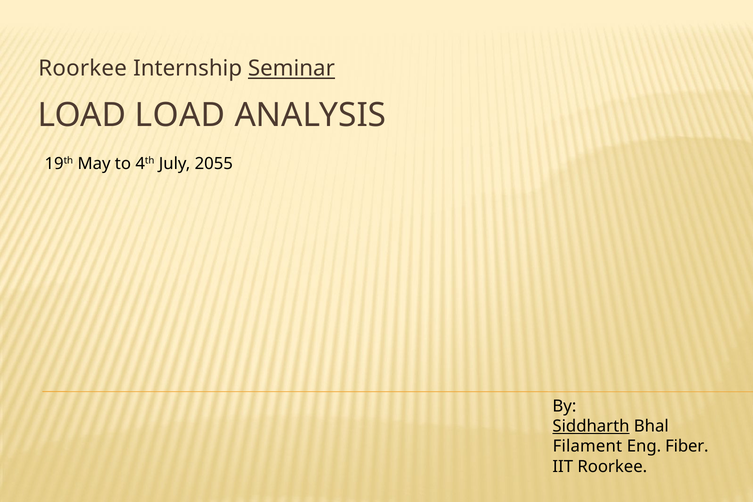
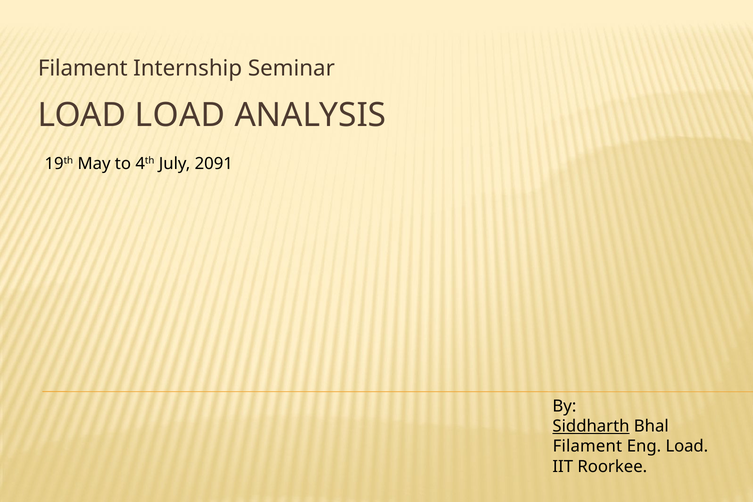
Roorkee: Roorkee -> Filament (83, 69)
Seminar underline: present -> none (291, 69)
2055: 2055 -> 2091 (214, 163)
Eng Fiber: Fiber -> Load (687, 446)
